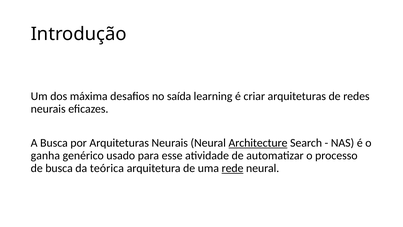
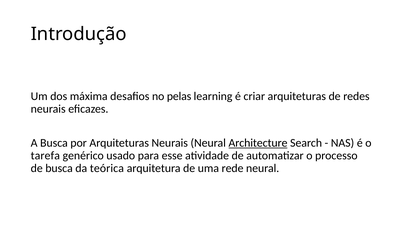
saída: saída -> pelas (179, 96)
ganha: ganha -> tarefa (45, 155)
rede underline: present -> none (233, 168)
